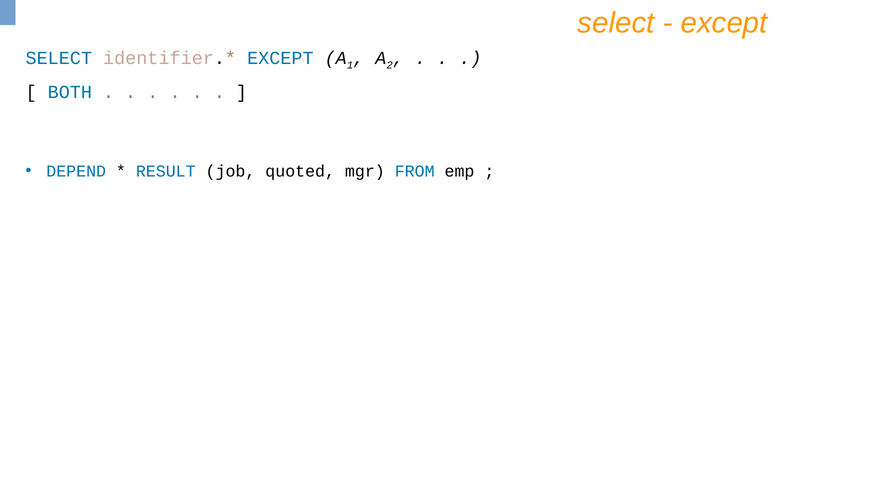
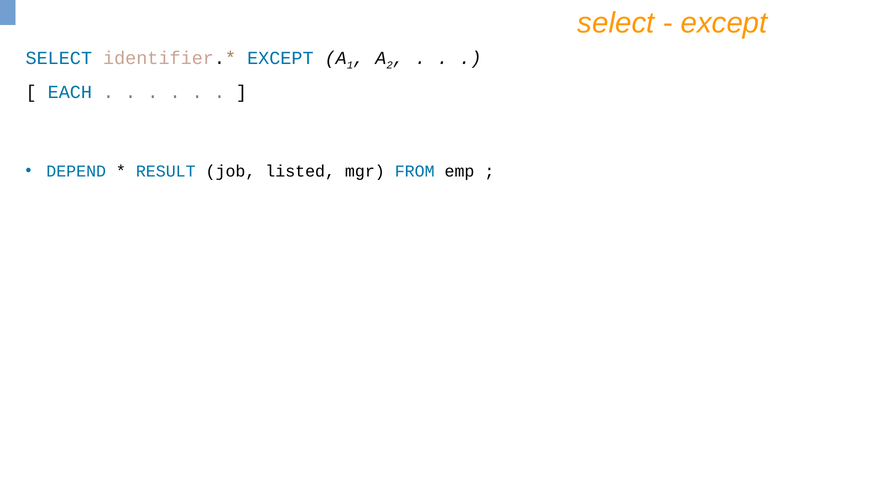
BOTH: BOTH -> EACH (70, 92)
quoted: quoted -> listed (300, 171)
